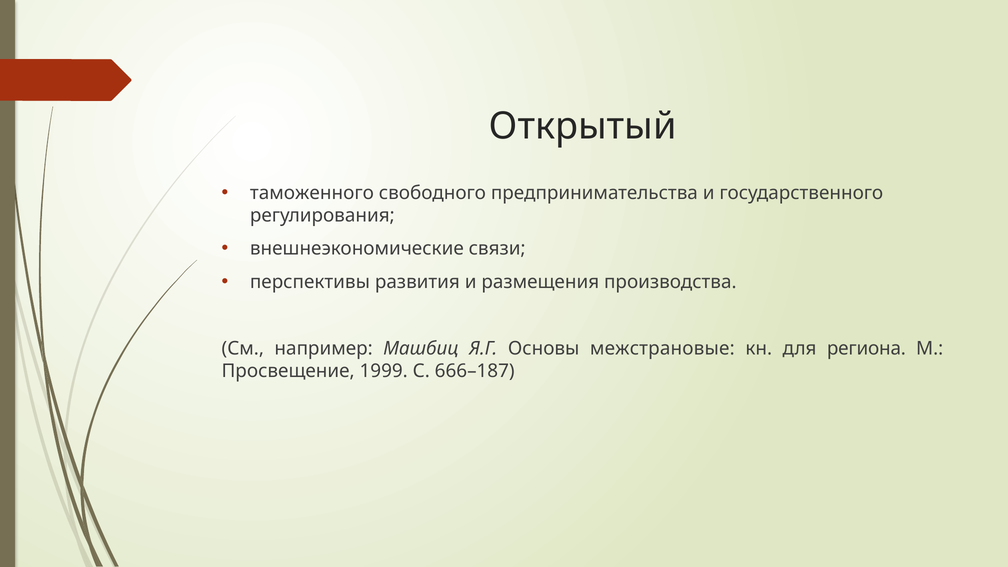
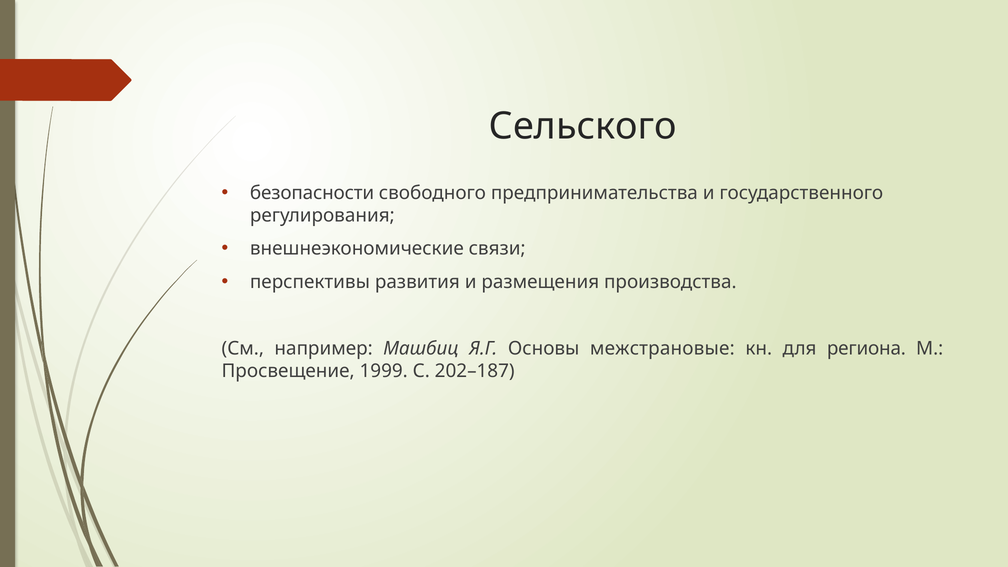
Открытый: Открытый -> Сельского (583, 126)
таможенного: таможенного -> безопасности (312, 193)
666–187: 666–187 -> 202–187 (475, 371)
